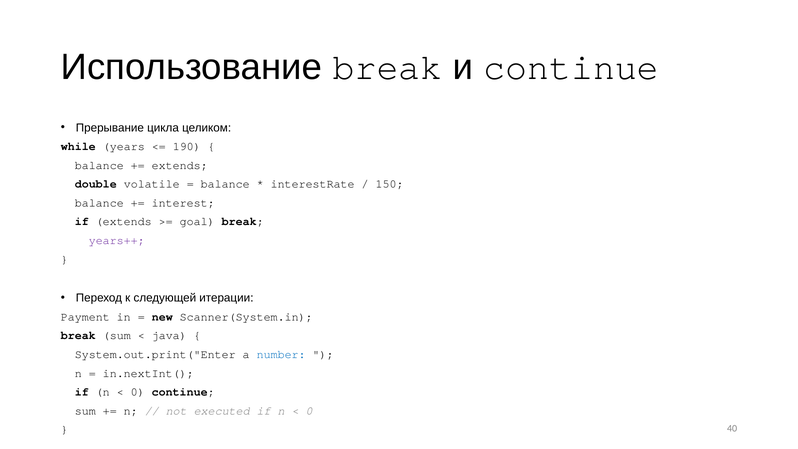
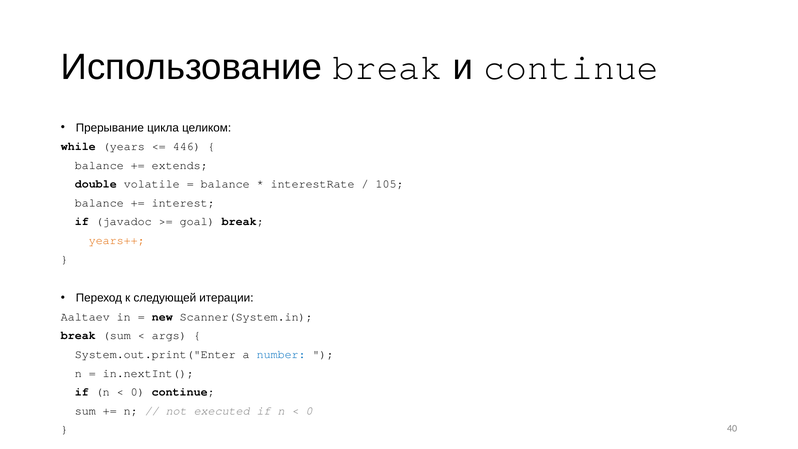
190: 190 -> 446 (187, 146)
150: 150 -> 105 (390, 184)
if extends: extends -> javadoc (124, 222)
years++ colour: purple -> orange (117, 240)
Payment: Payment -> Aaltaev (85, 317)
java: java -> args (169, 336)
